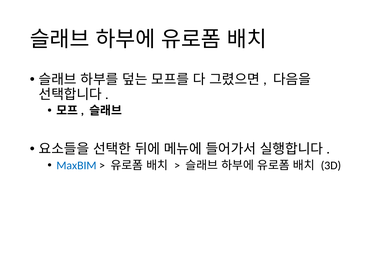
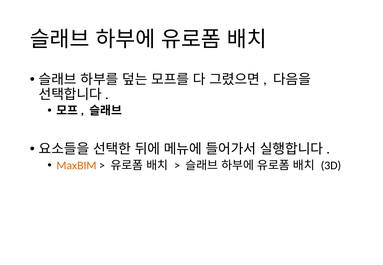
MaxBIM colour: blue -> orange (76, 165)
